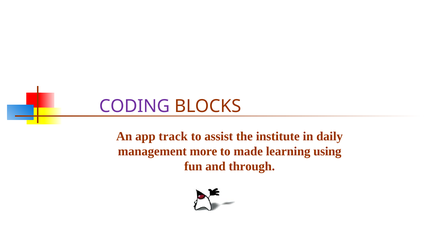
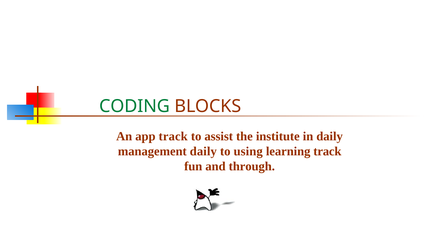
CODING colour: purple -> green (134, 106)
management more: more -> daily (203, 151)
made: made -> using (248, 151)
learning using: using -> track (327, 151)
